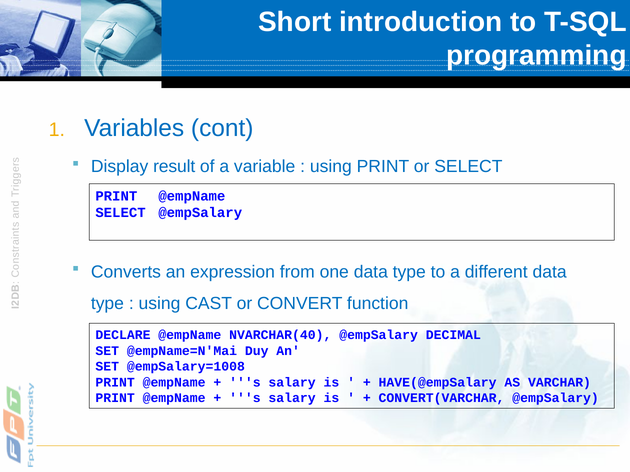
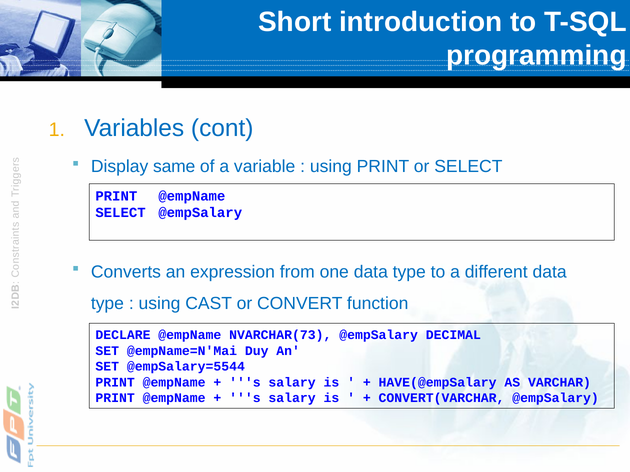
result: result -> same (174, 167)
NVARCHAR(40: NVARCHAR(40 -> NVARCHAR(73 (280, 336)
@empSalary=1008: @empSalary=1008 -> @empSalary=5544 (186, 367)
